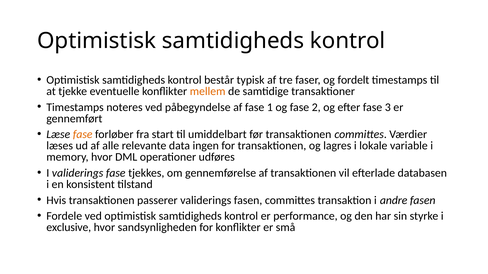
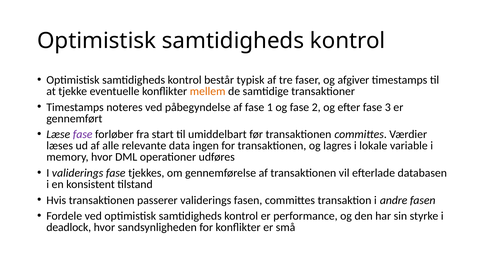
fordelt: fordelt -> afgiver (353, 80)
fase colour: orange -> purple (83, 135)
exclusive: exclusive -> deadlock (69, 228)
